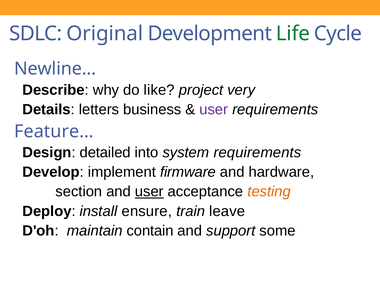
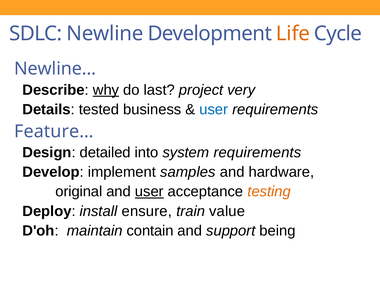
Original: Original -> Newline (105, 34)
Life colour: green -> orange (293, 34)
why underline: none -> present (106, 90)
like: like -> last (159, 90)
letters: letters -> tested (99, 109)
user colour: purple -> blue (214, 109)
firmware: firmware -> samples (188, 172)
section: section -> original (79, 192)
leave: leave -> value (227, 211)
some: some -> being (278, 231)
